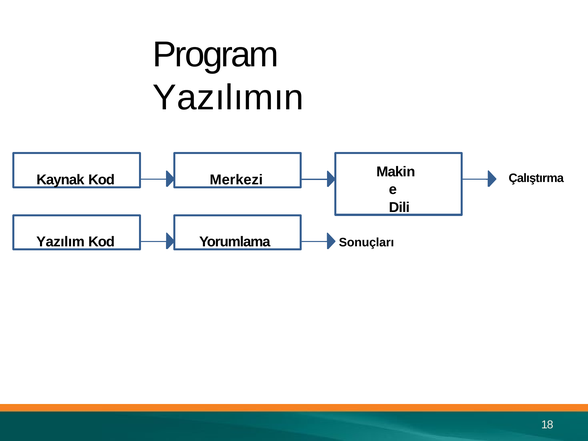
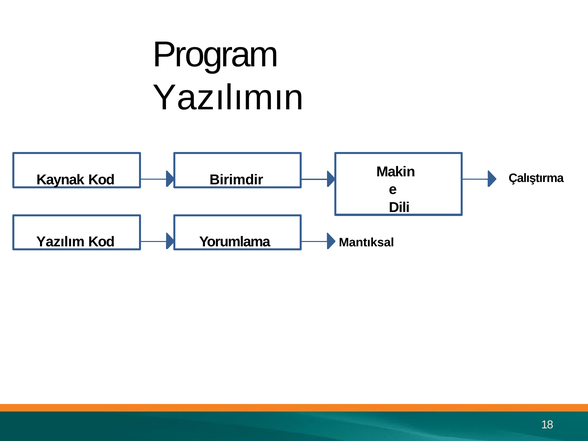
Merkezi: Merkezi -> Birimdir (236, 180)
Sonuçları: Sonuçları -> Mantıksal (366, 242)
